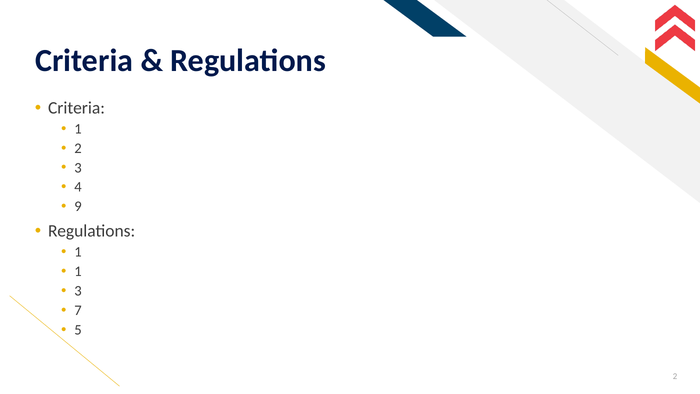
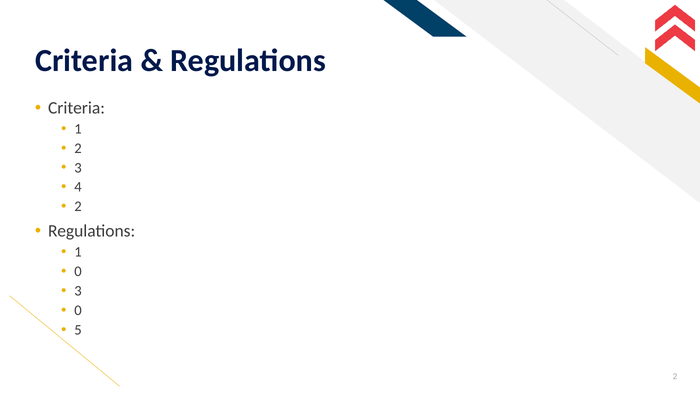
9: 9 -> 2 (78, 206)
1: 1 -> 0 (78, 271)
7: 7 -> 0 (78, 310)
